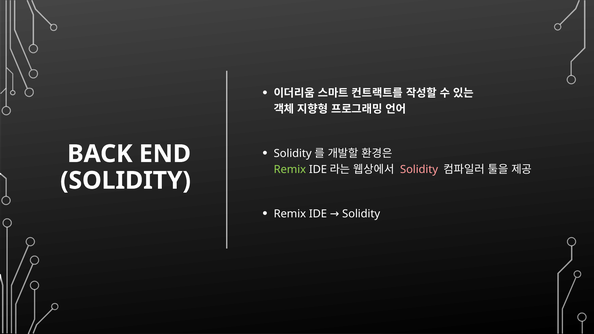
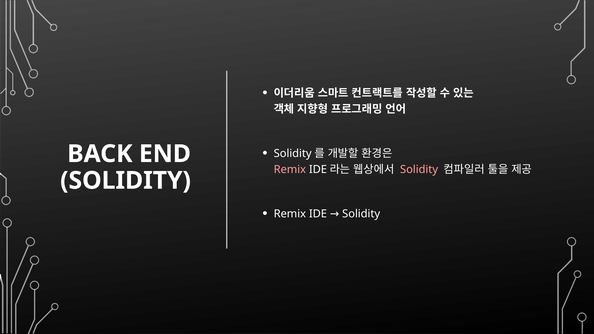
Remix colour: light green -> pink (290, 170)
